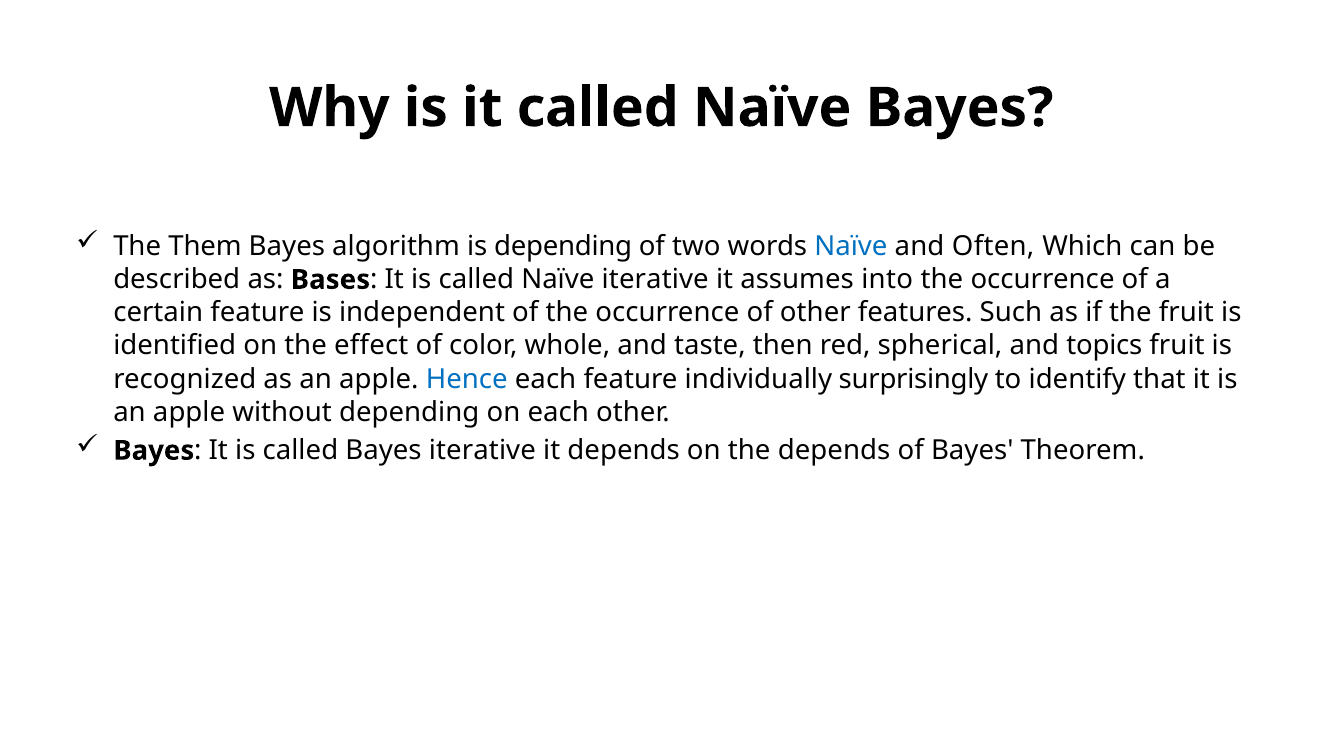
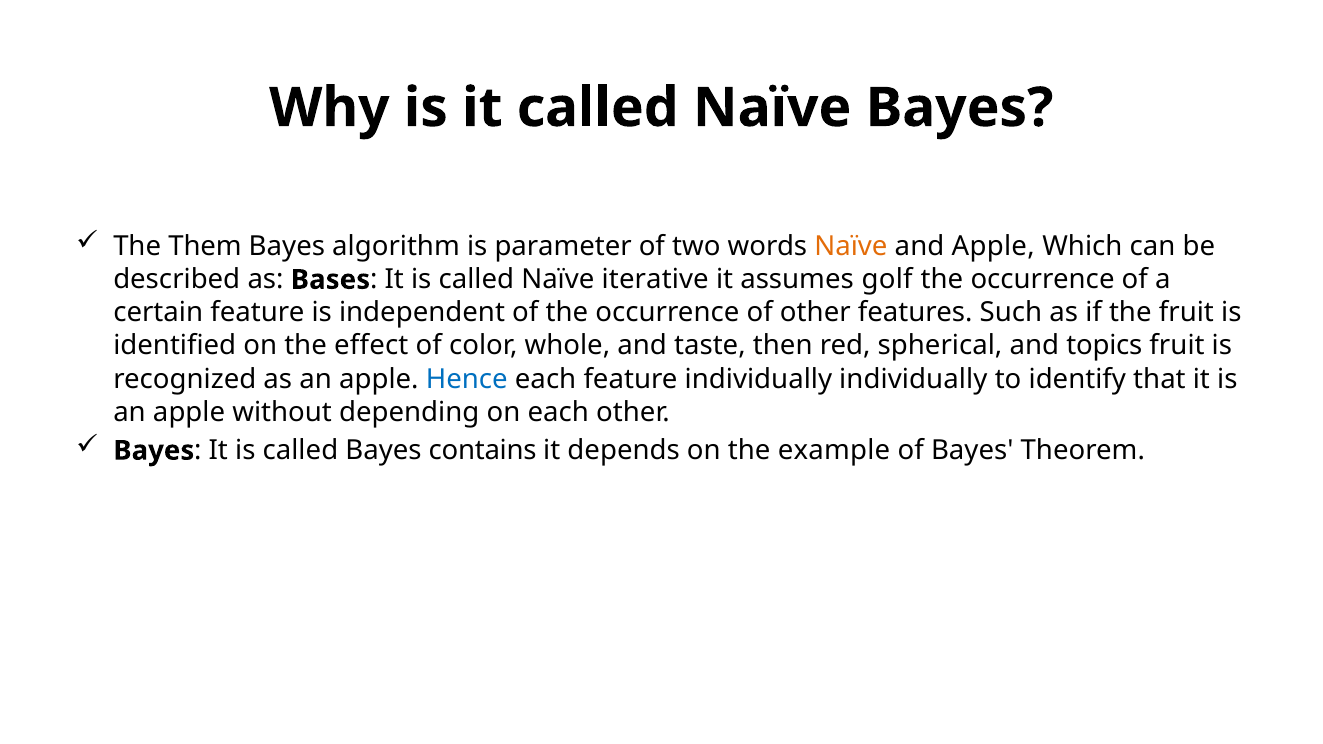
is depending: depending -> parameter (563, 247)
Naïve colour: blue -> orange (851, 247)
and Often: Often -> Apple (993, 247)
into: into -> golf (887, 280)
individually surprisingly: surprisingly -> individually (913, 379)
Bayes iterative: iterative -> contains (483, 451)
the depends: depends -> example (834, 451)
